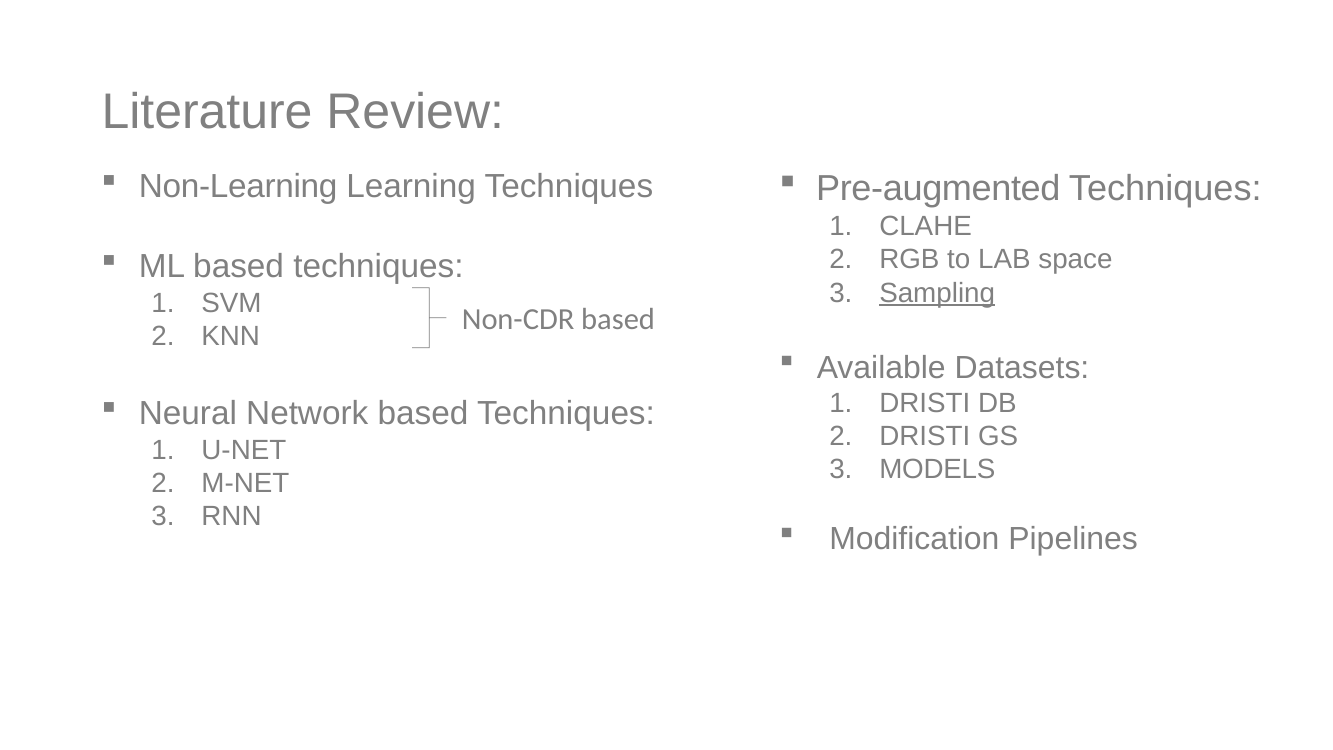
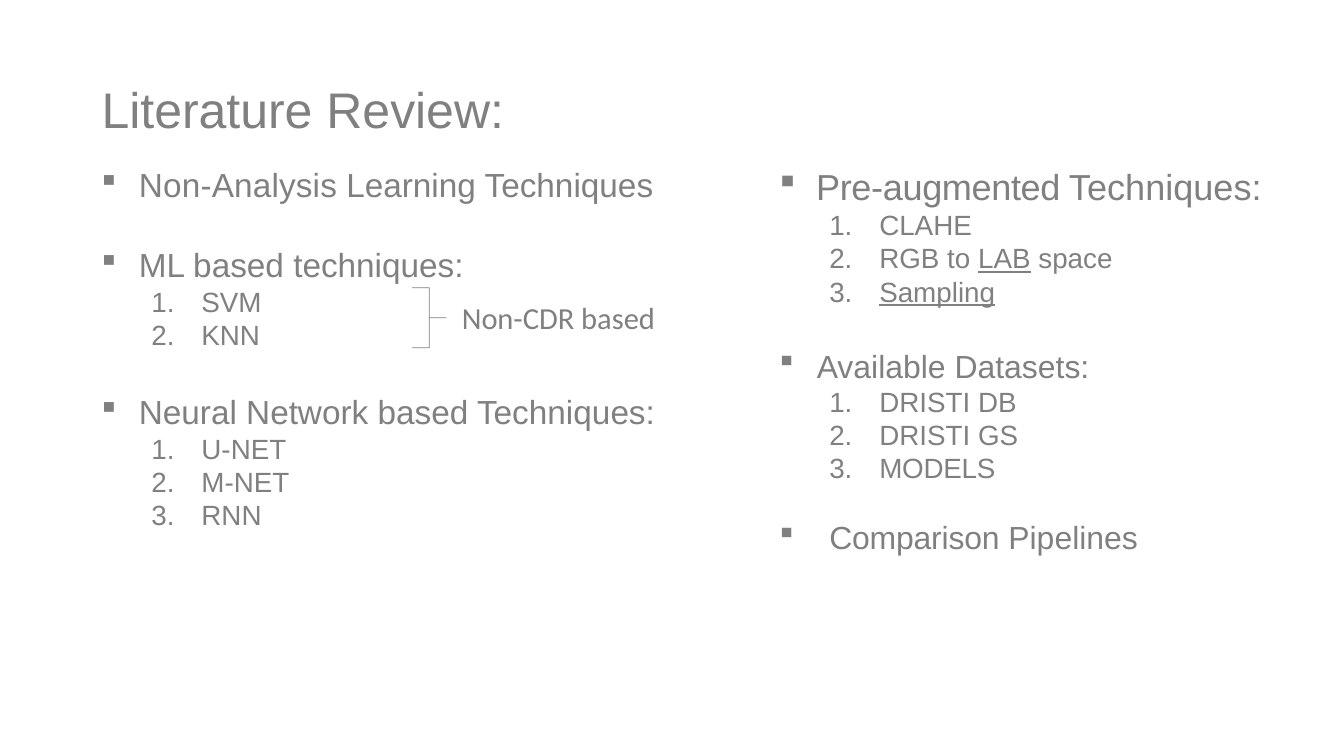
Non-Learning: Non-Learning -> Non-Analysis (238, 187)
LAB underline: none -> present (1004, 260)
Modification: Modification -> Comparison (914, 539)
